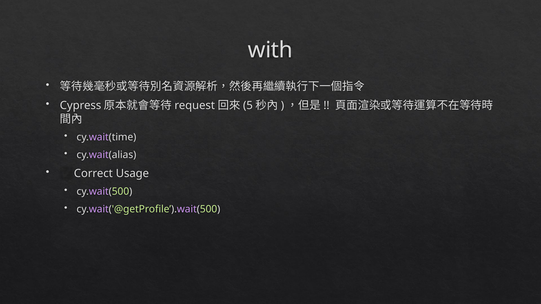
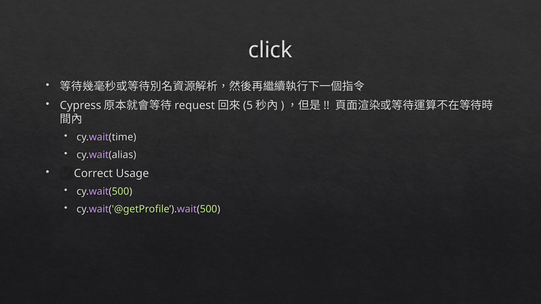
with: with -> click (270, 50)
